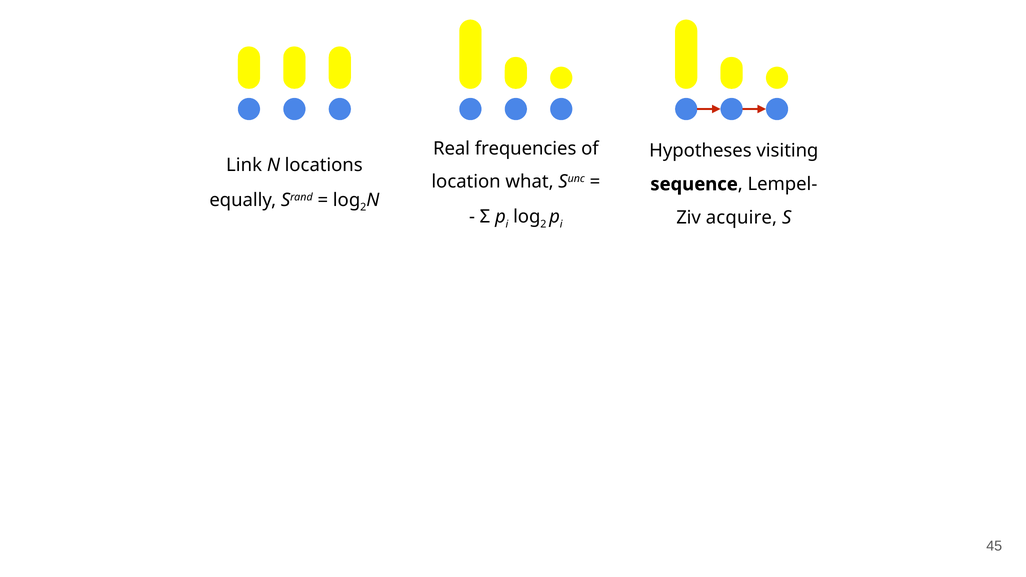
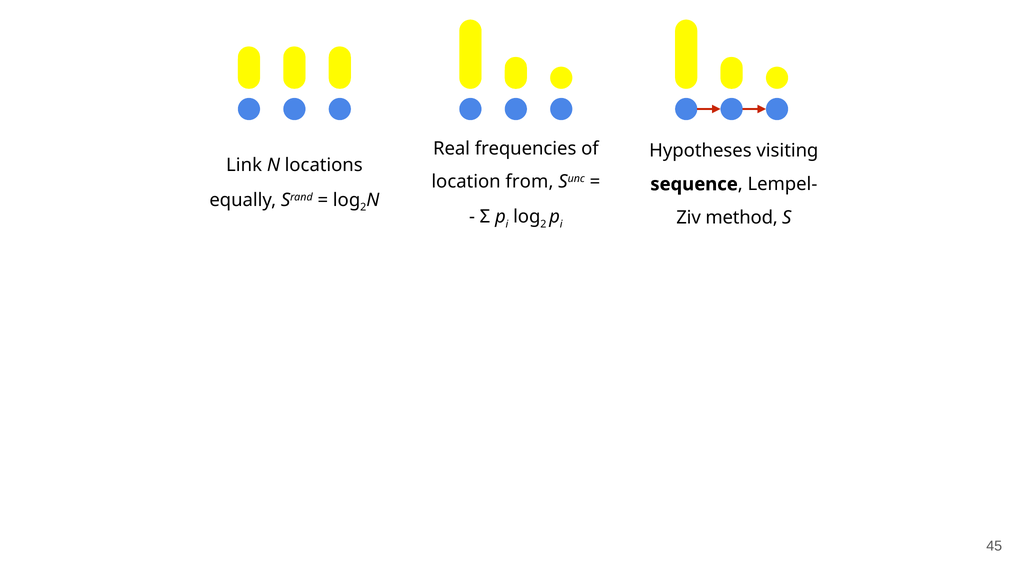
what: what -> from (529, 182)
acquire: acquire -> method (742, 218)
